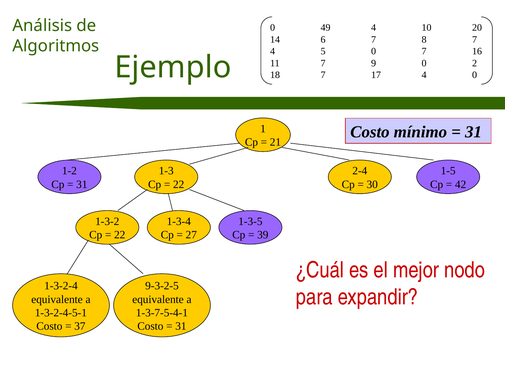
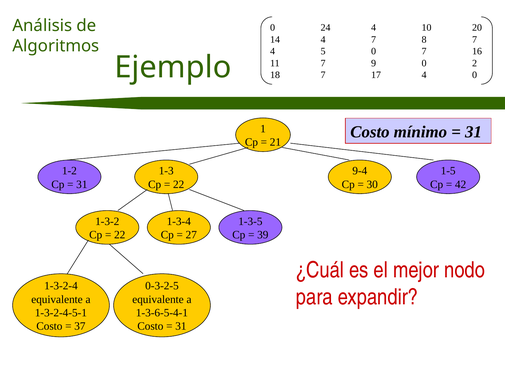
49: 49 -> 24 (326, 28)
14 6: 6 -> 4 (323, 40)
2-4: 2-4 -> 9-4 (360, 171)
9-3-2-5: 9-3-2-5 -> 0-3-2-5 (162, 286)
1-3-7-5-4-1: 1-3-7-5-4-1 -> 1-3-6-5-4-1 (162, 313)
